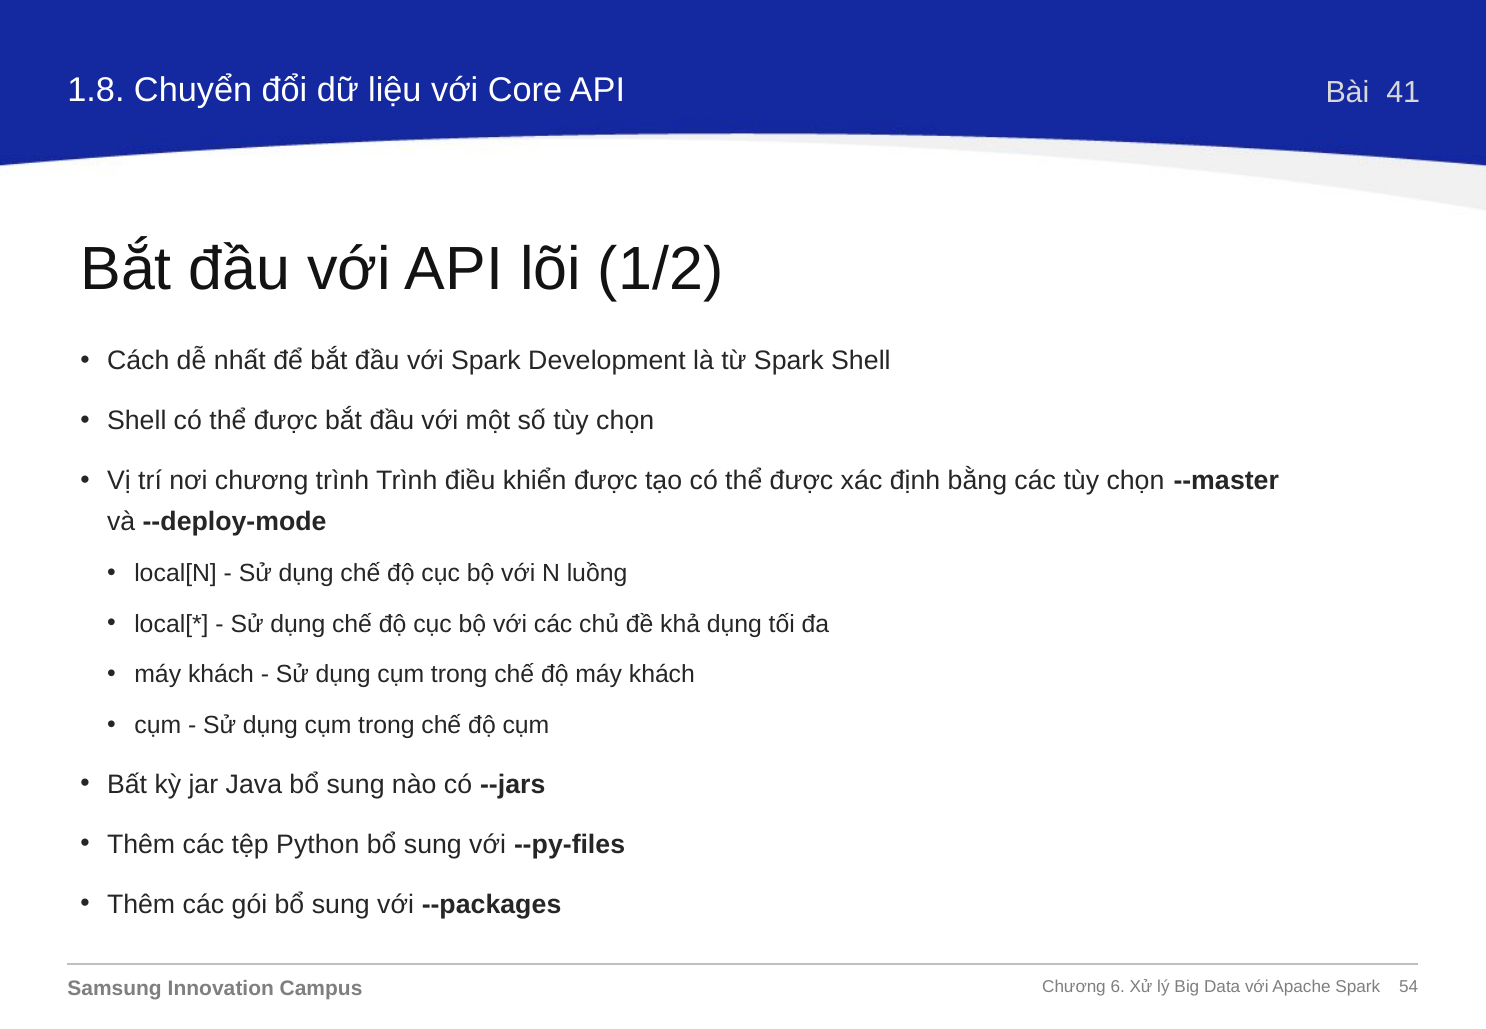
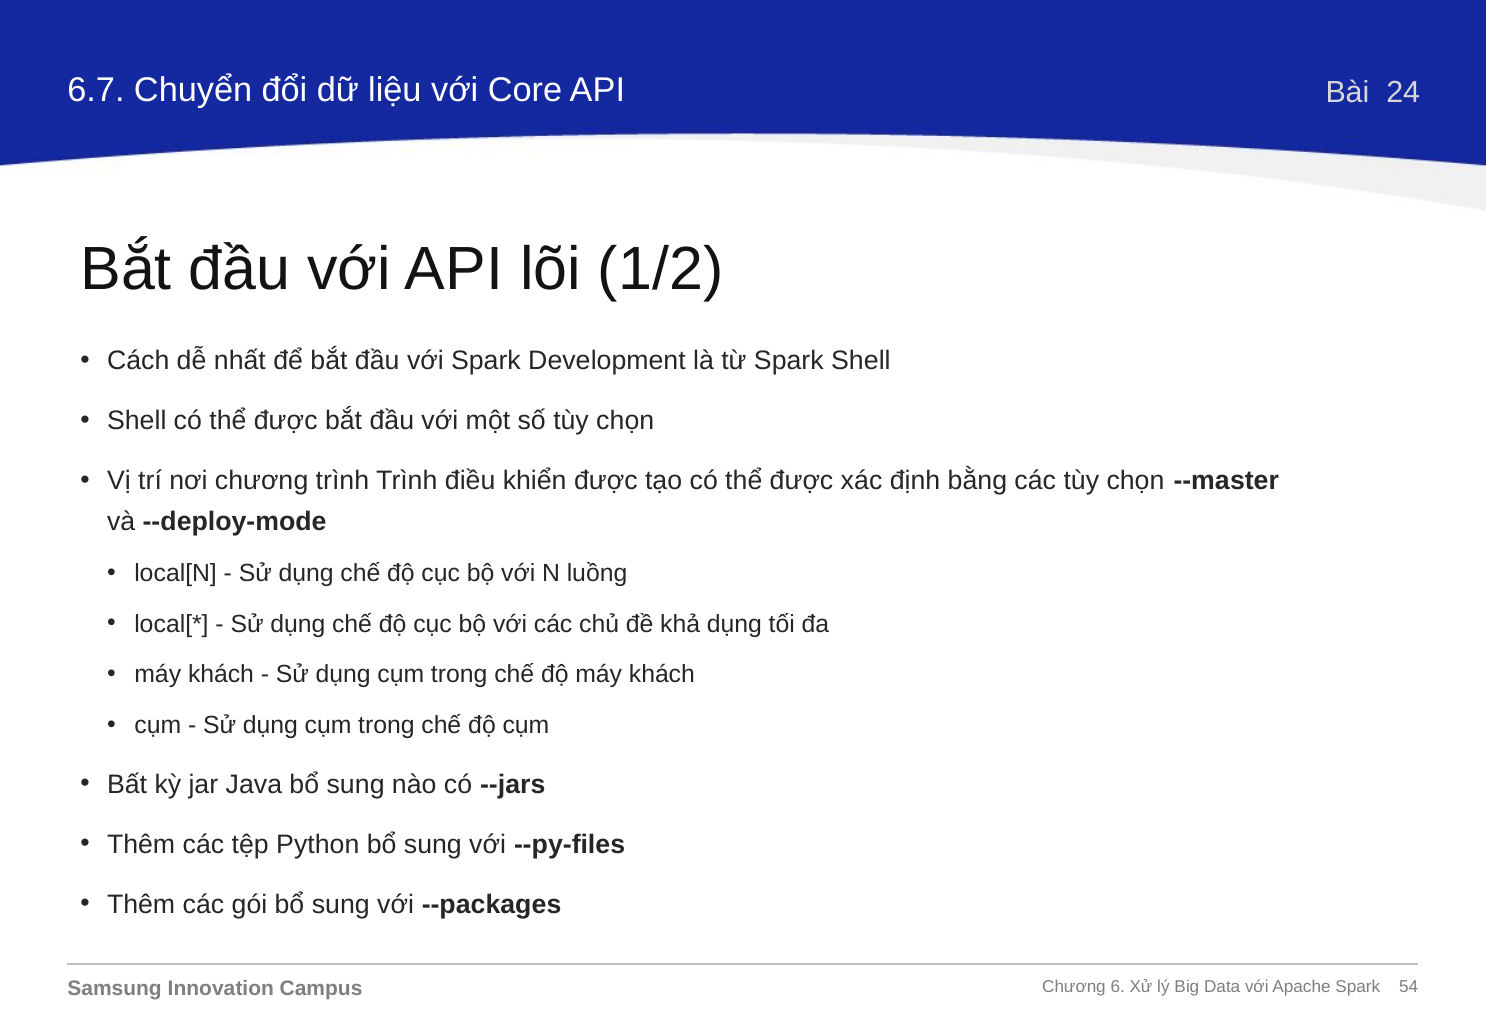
1.8: 1.8 -> 6.7 (96, 90)
41: 41 -> 24 (1403, 93)
